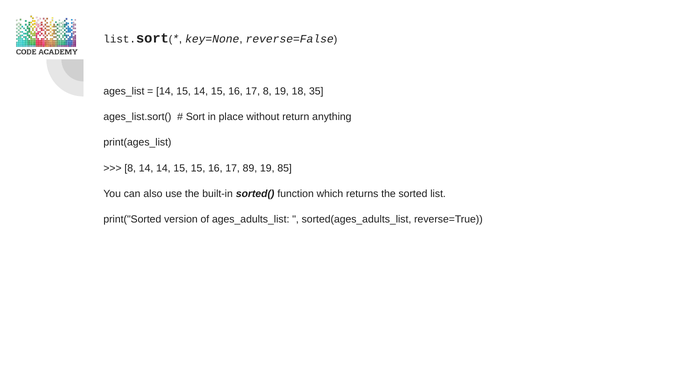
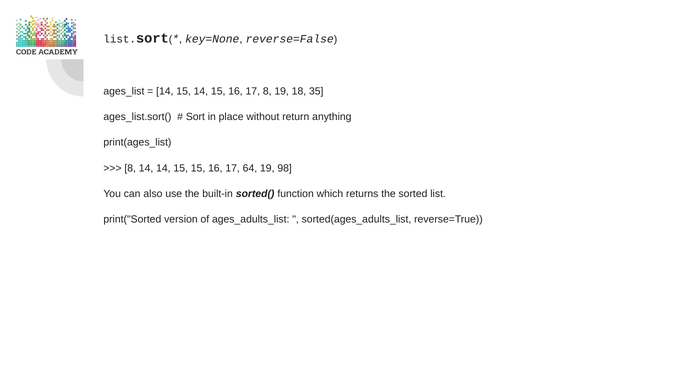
89: 89 -> 64 (250, 168)
85: 85 -> 98 (285, 168)
